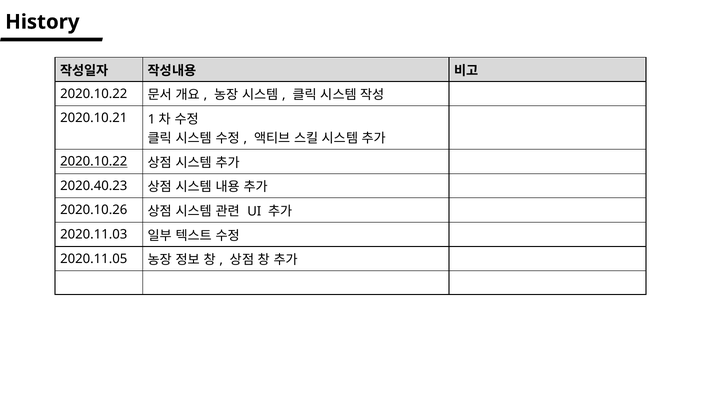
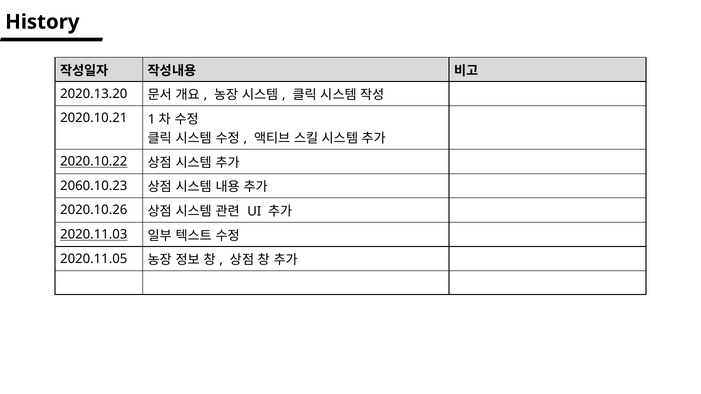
2020.10.22: 2020.10.22 -> 2020.13.20 (94, 94)
2020.40.23: 2020.40.23 -> 2060.10.23 (94, 186)
2020.11.03 underline: none -> present (94, 235)
